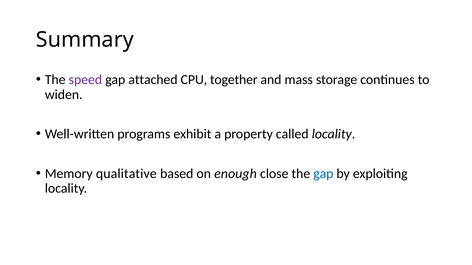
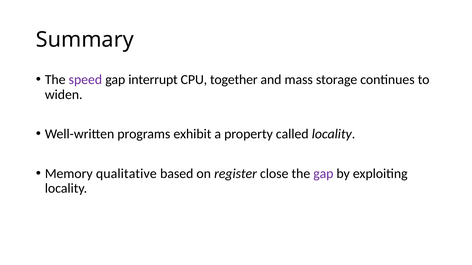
attached: attached -> interrupt (153, 80)
enough: enough -> register (236, 174)
gap colour: blue -> purple (323, 174)
